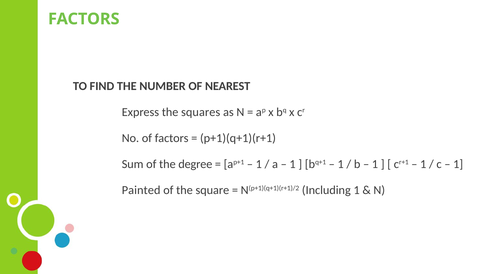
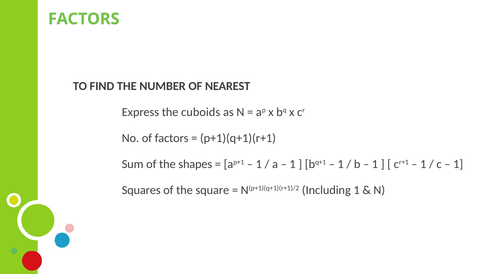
squares: squares -> cuboids (201, 112)
degree: degree -> shapes (195, 164)
Painted: Painted -> Squares (141, 190)
